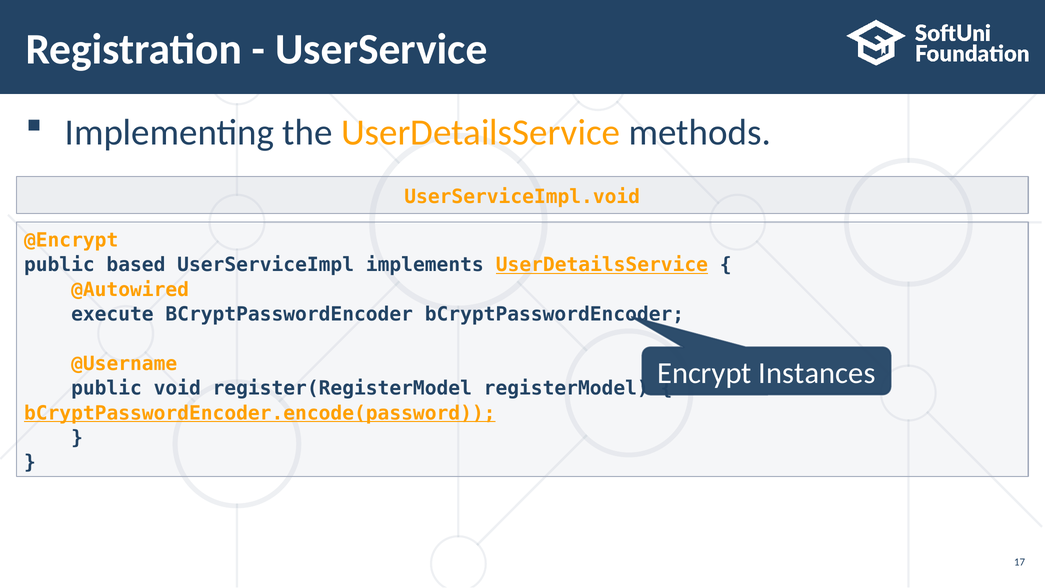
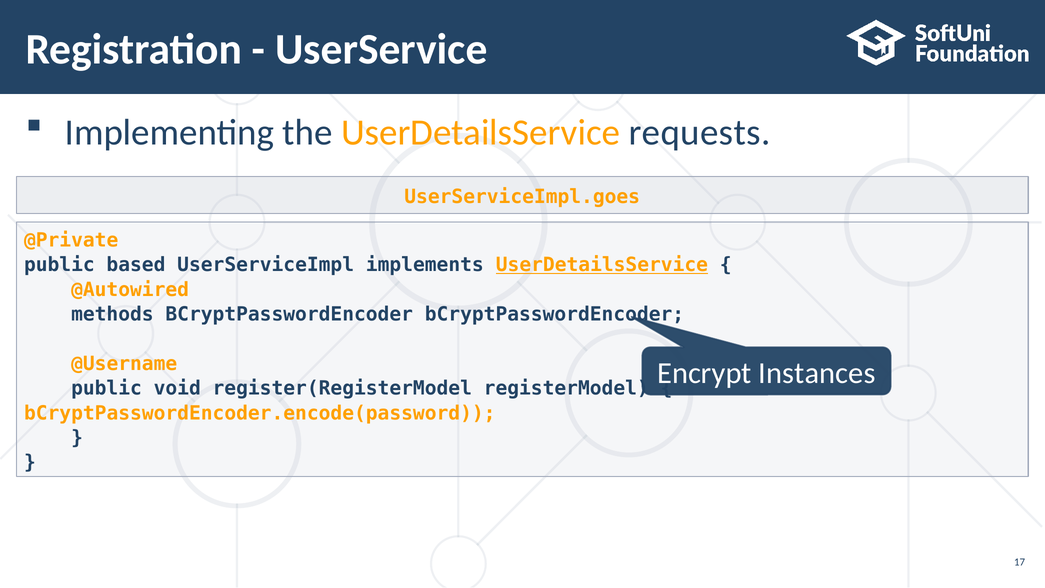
methods: methods -> requests (700, 133)
UserServiceImpl.void: UserServiceImpl.void -> UserServiceImpl.goes (522, 197)
@Encrypt: @Encrypt -> @Private (71, 240)
execute: execute -> methods (112, 314)
bCryptPasswordEncoder.encode(password underline: present -> none (260, 413)
